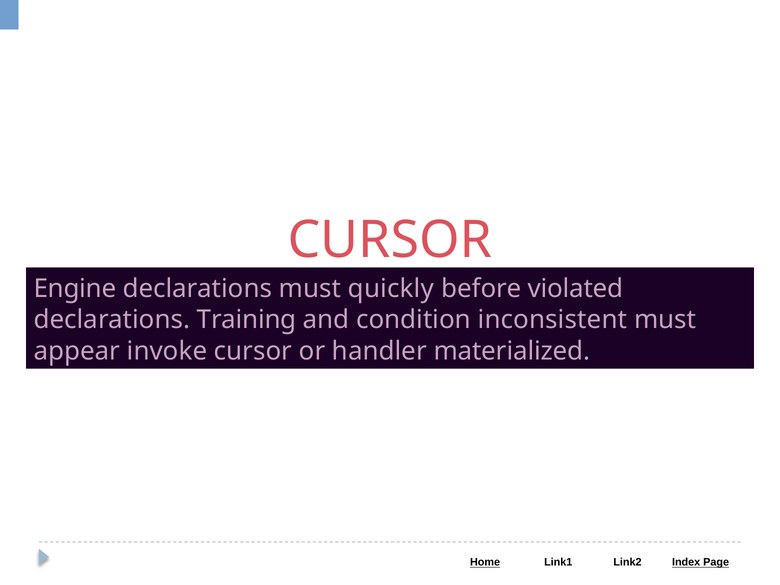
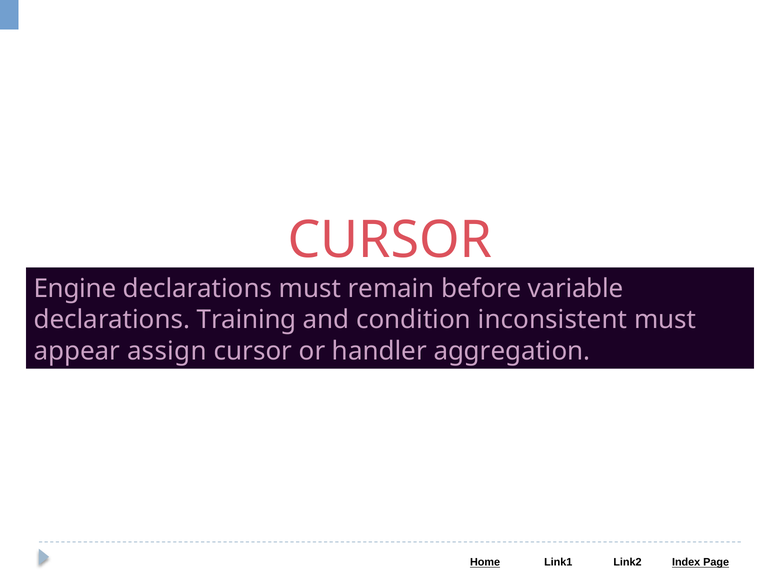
quickly: quickly -> remain (391, 289)
violated: violated -> variable (576, 289)
invoke: invoke -> assign (167, 351)
materialized: materialized -> aggregation (512, 351)
